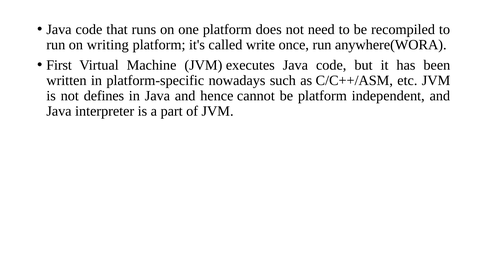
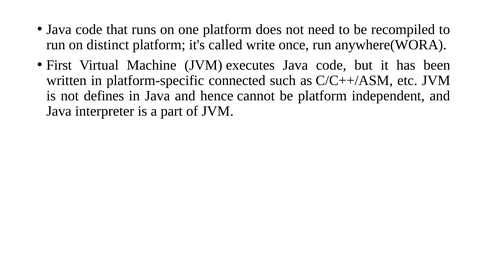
writing: writing -> distinct (108, 45)
nowadays: nowadays -> connected (237, 81)
